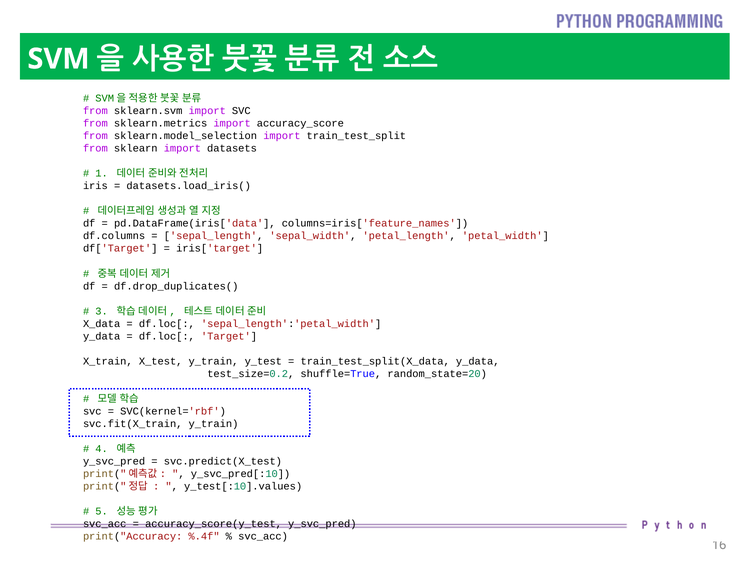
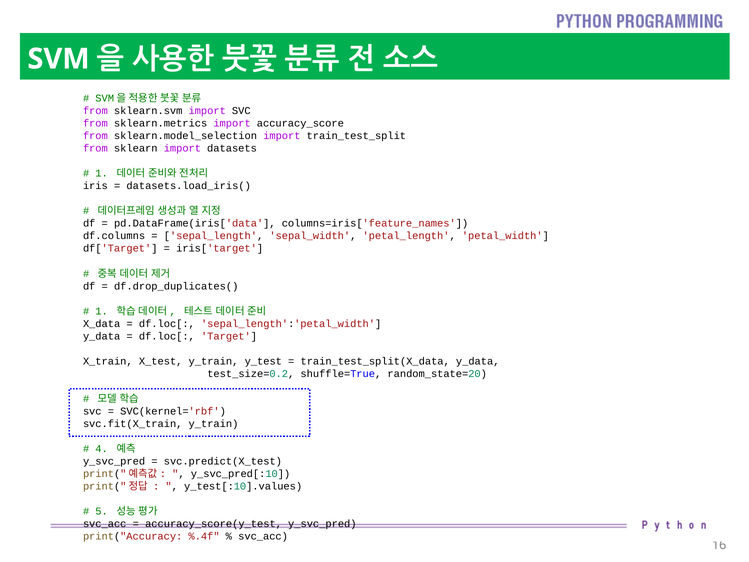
3: 3 -> 1 (102, 311)
